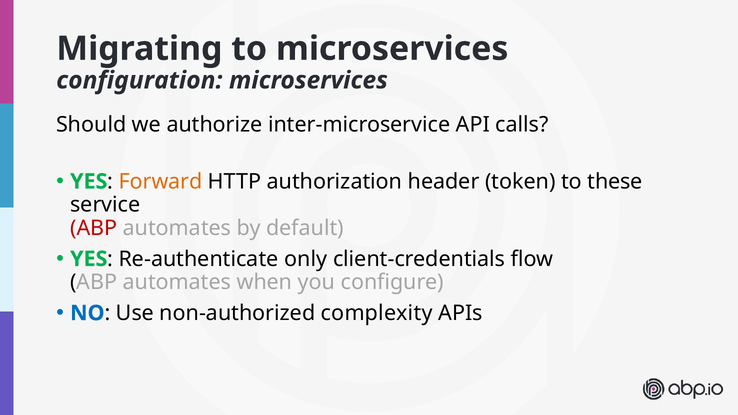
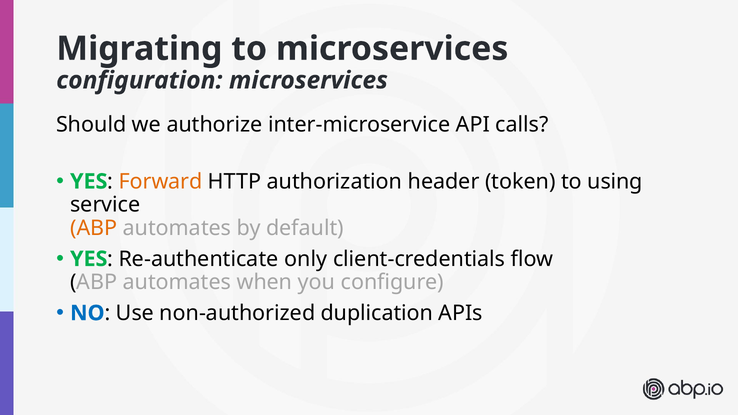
these: these -> using (615, 182)
ABP colour: red -> orange (94, 228)
complexity: complexity -> duplication (377, 313)
